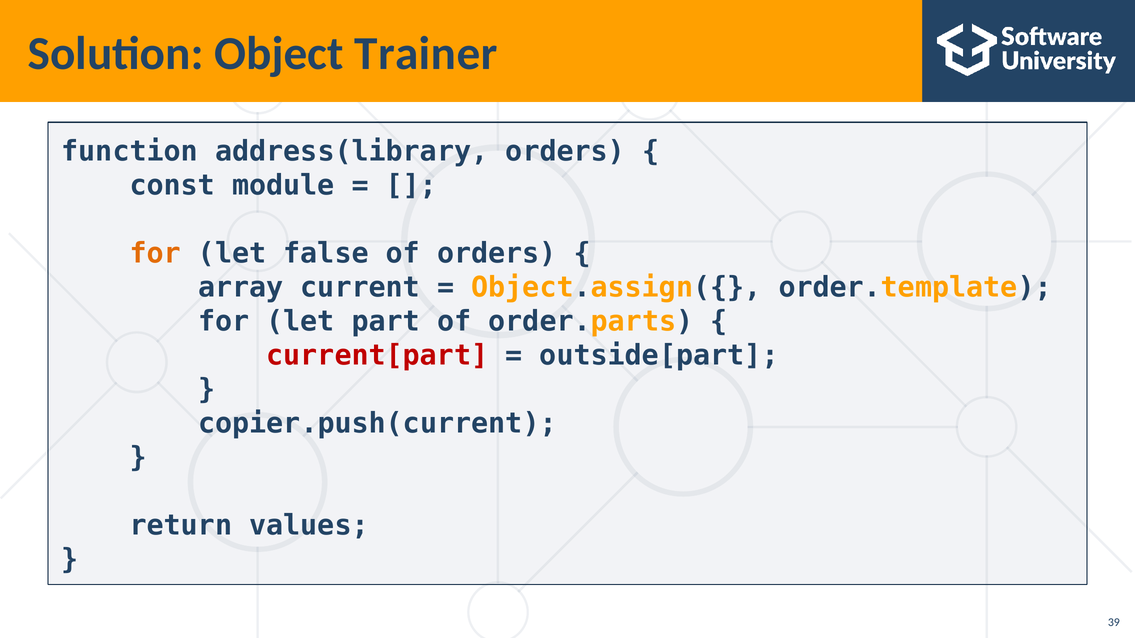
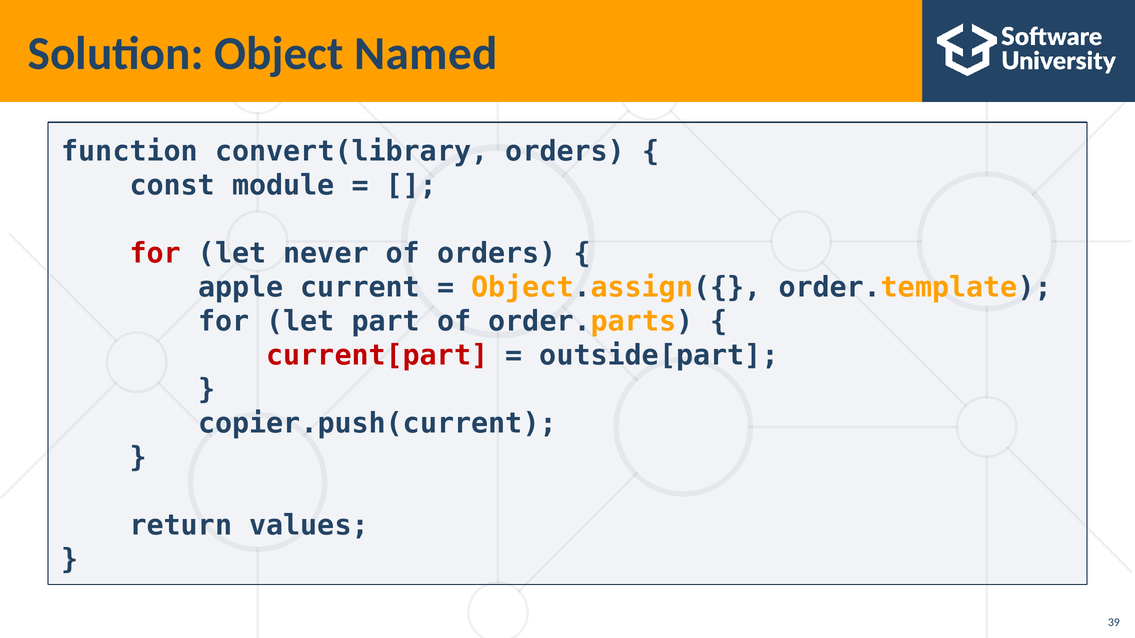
Trainer: Trainer -> Named (426, 54)
address(library: address(library -> convert(library (352, 151)
for colour: orange -> red (155, 254)
false: false -> never (326, 254)
array: array -> apple (241, 288)
